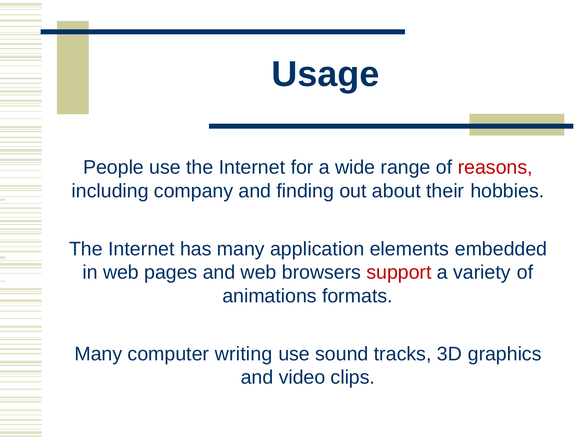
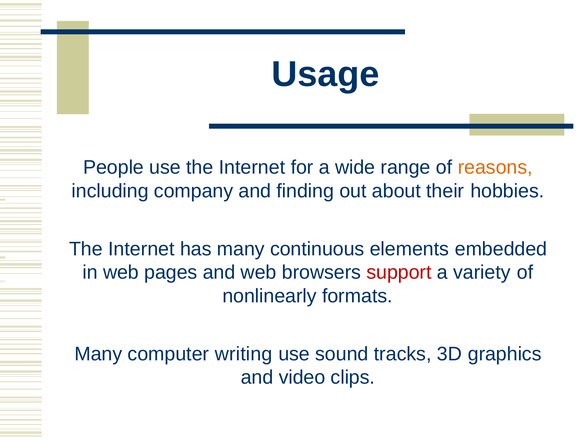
reasons colour: red -> orange (495, 168)
application: application -> continuous (317, 249)
animations: animations -> nonlinearly (270, 296)
